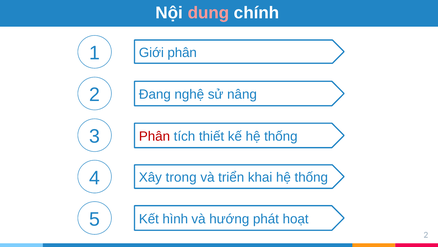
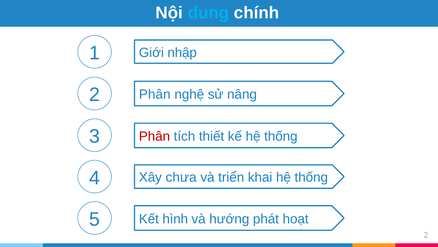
dung colour: pink -> light blue (208, 13)
Giới phân: phân -> nhập (182, 52)
Đang: Đang -> Phân (155, 94)
trong: trong -> chưa (181, 177)
